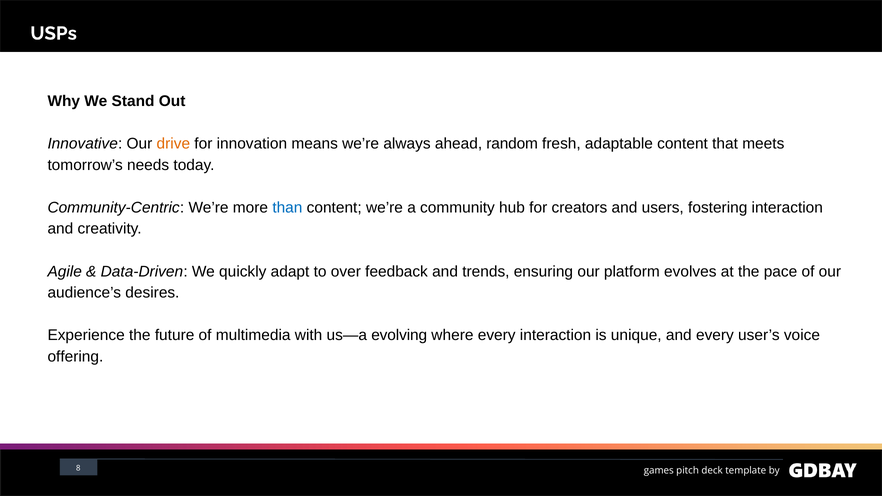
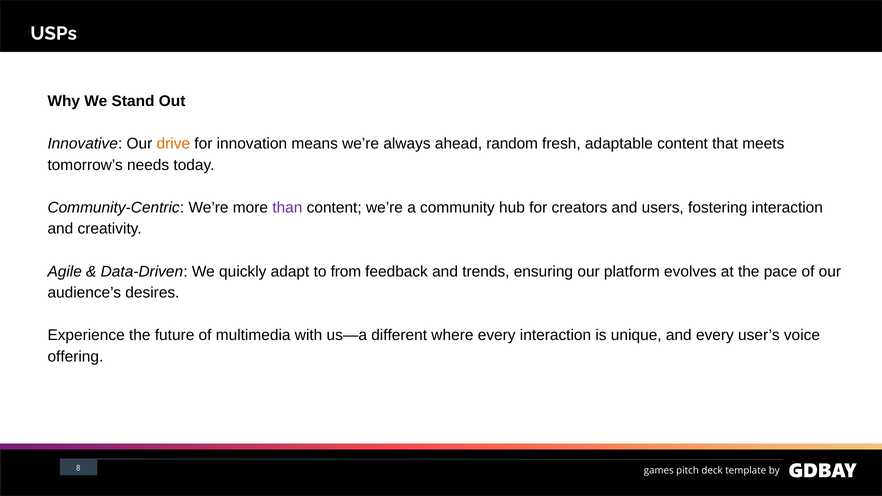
than colour: blue -> purple (287, 208)
over: over -> from (346, 272)
evolving: evolving -> different (399, 335)
